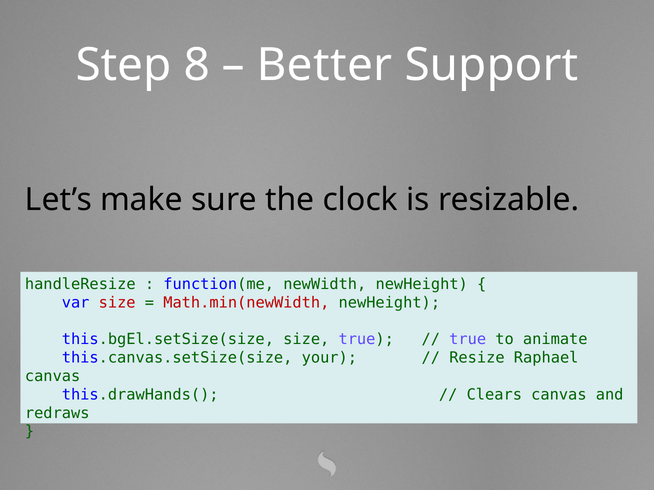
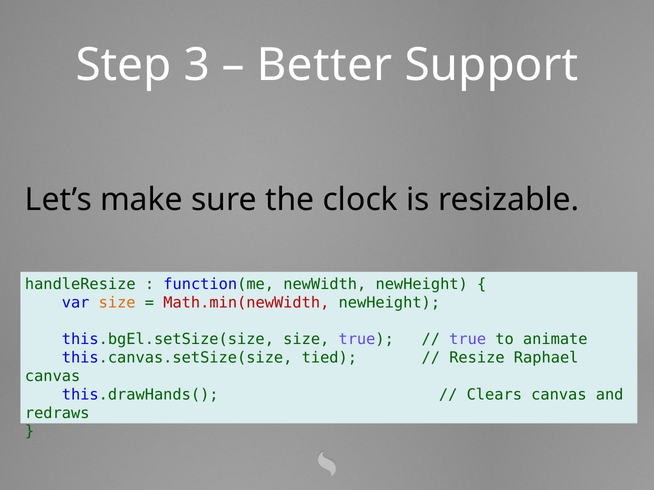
8: 8 -> 3 (197, 65)
size colour: red -> orange (117, 303)
your: your -> tied (329, 358)
